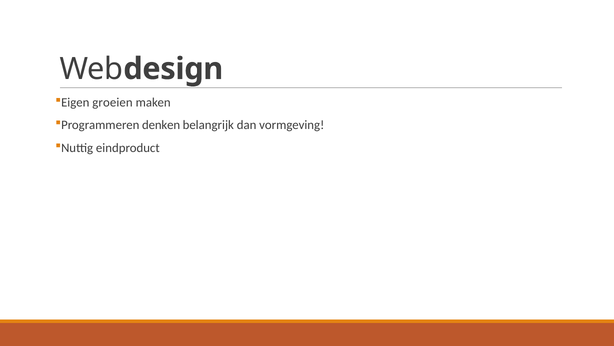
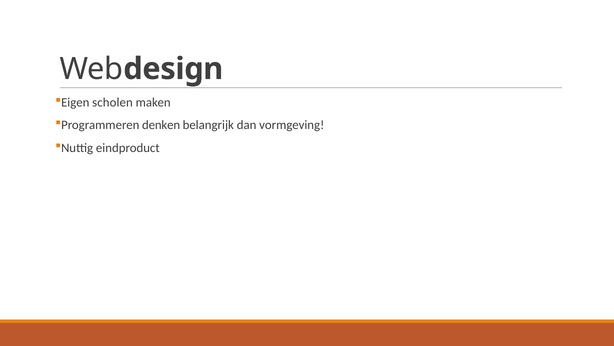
groeien: groeien -> scholen (112, 102)
